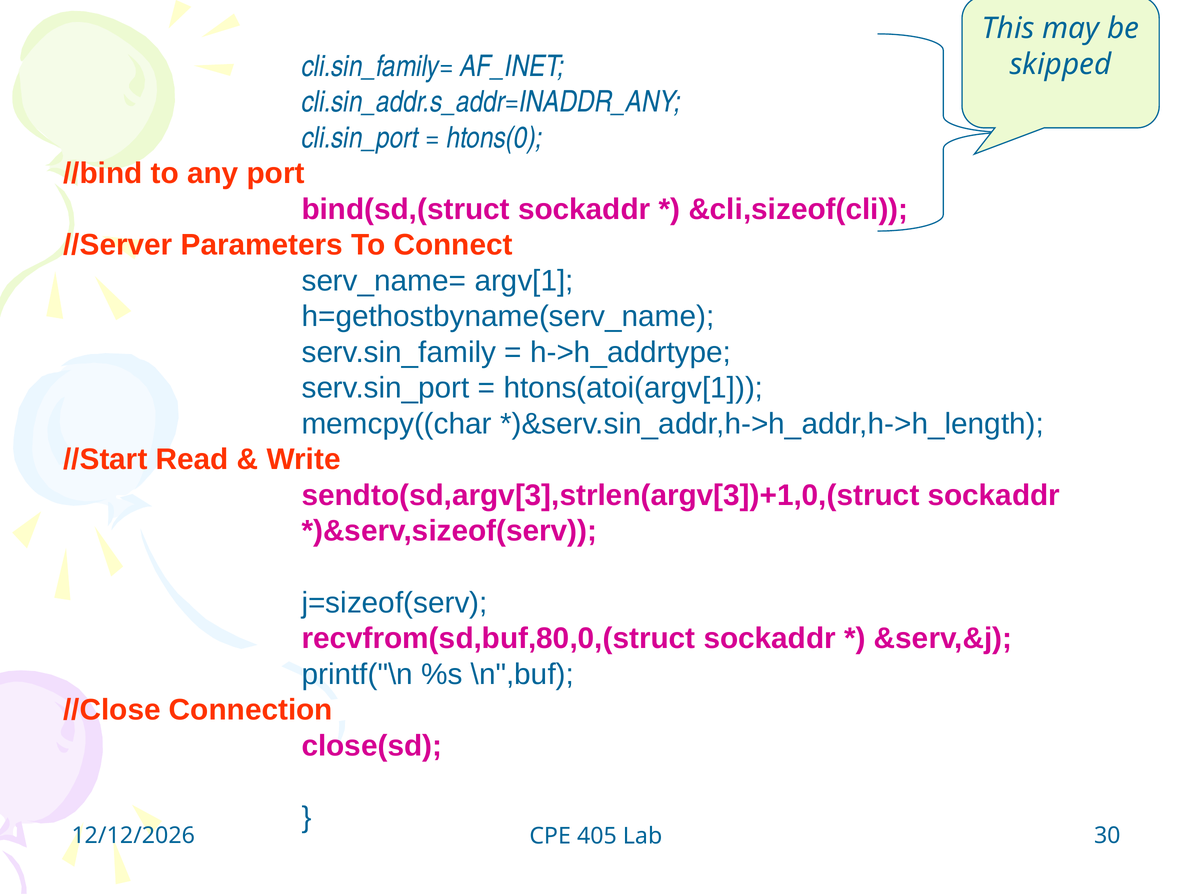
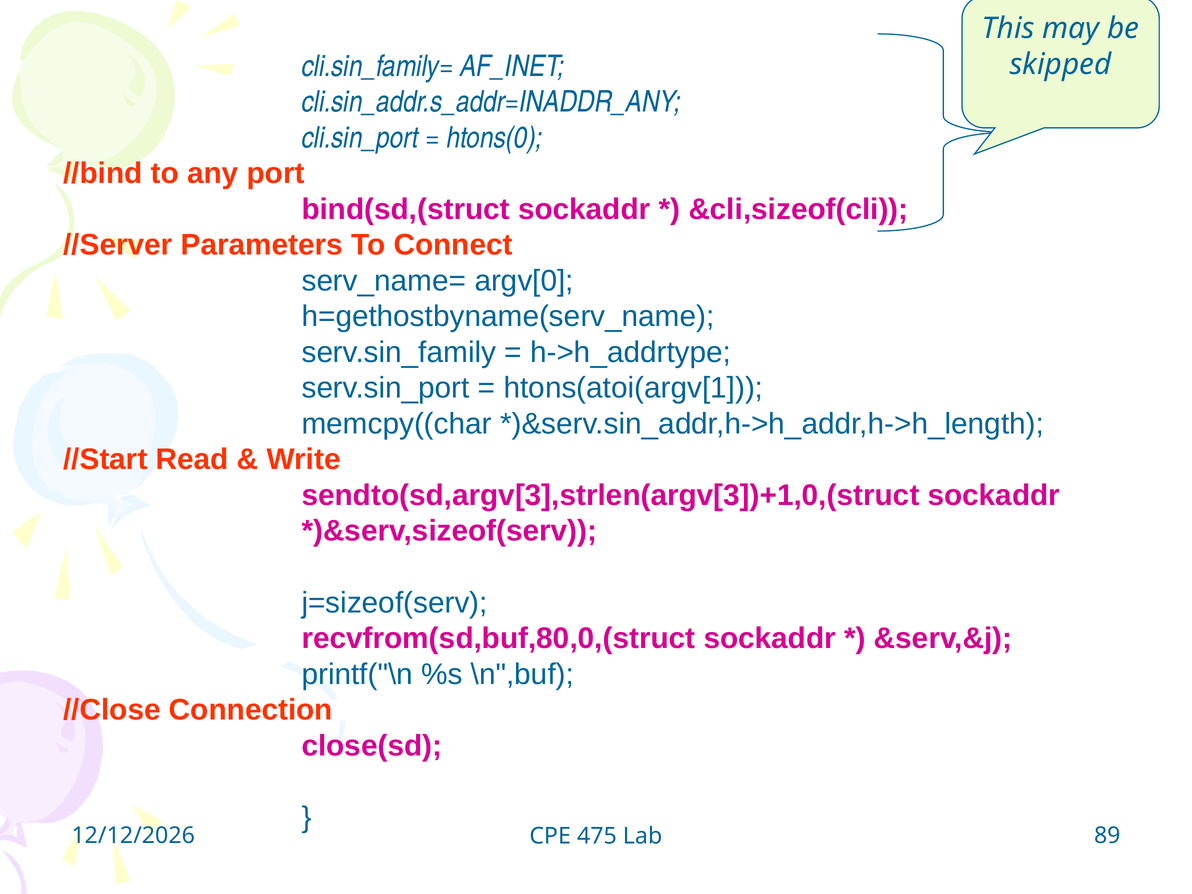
argv[1: argv[1 -> argv[0 (524, 281)
405: 405 -> 475 (597, 836)
30: 30 -> 89 (1107, 835)
